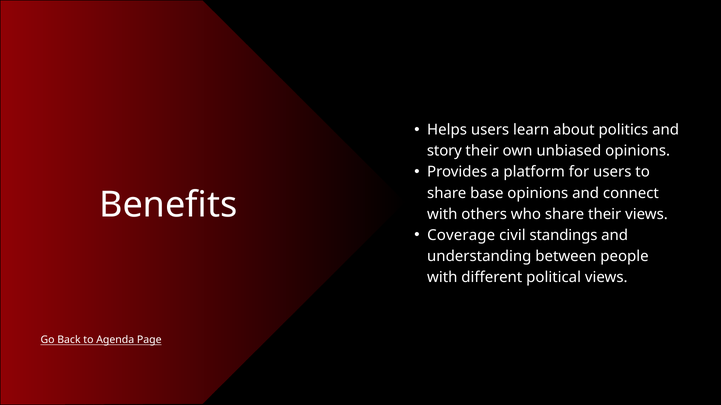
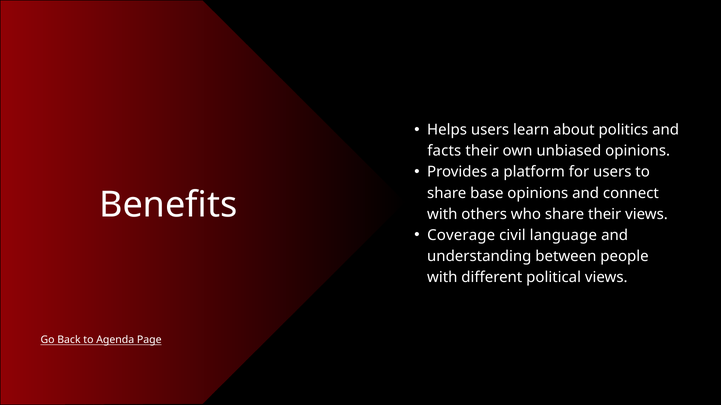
story: story -> facts (444, 151)
standings: standings -> language (563, 235)
